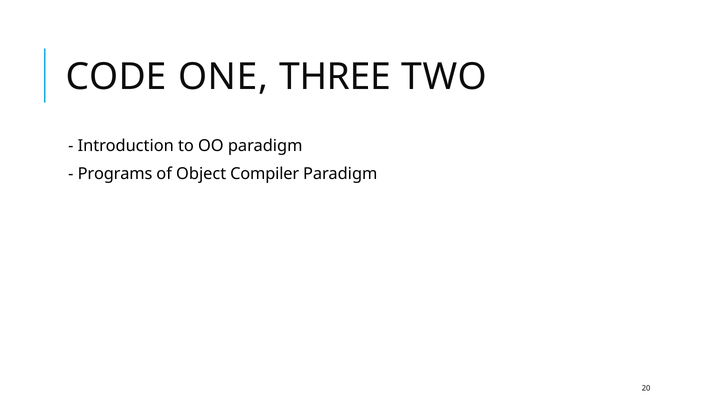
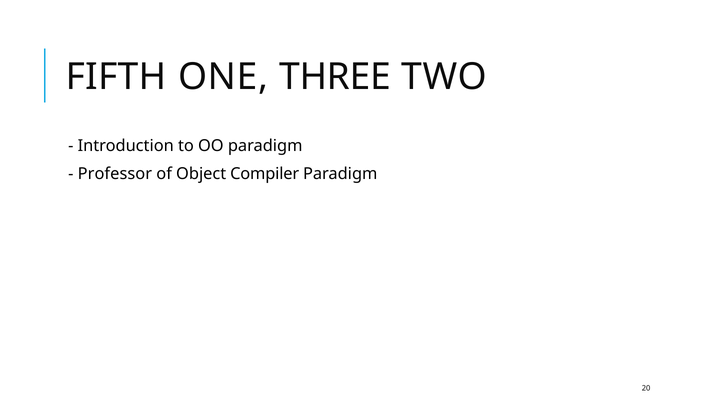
CODE: CODE -> FIFTH (116, 77)
Programs: Programs -> Professor (115, 174)
